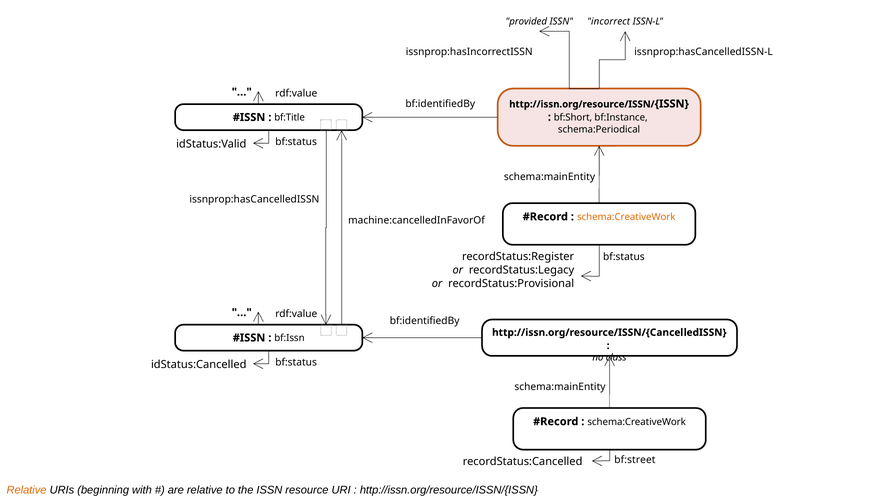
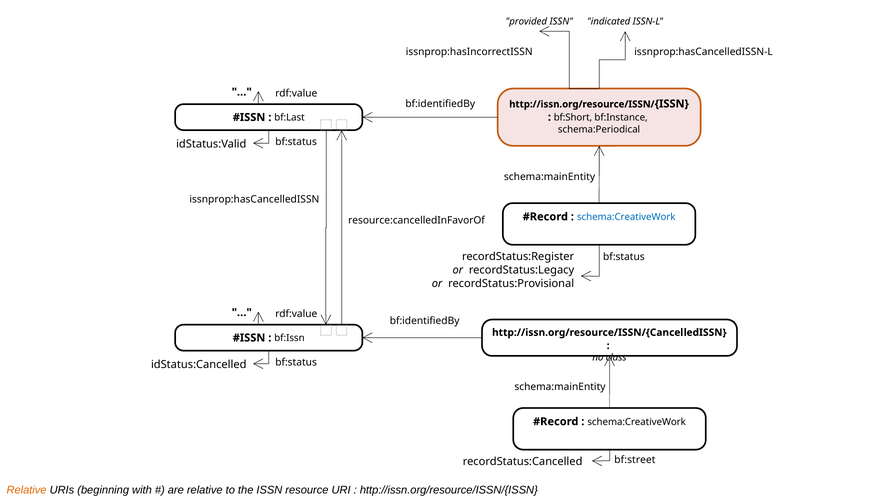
incorrect: incorrect -> indicated (609, 21)
bf:Title: bf:Title -> bf:Last (290, 118)
schema:CreativeWork colour: orange -> blue (626, 217)
machine:cancelledInFavorOf: machine:cancelledInFavorOf -> resource:cancelledInFavorOf (416, 220)
